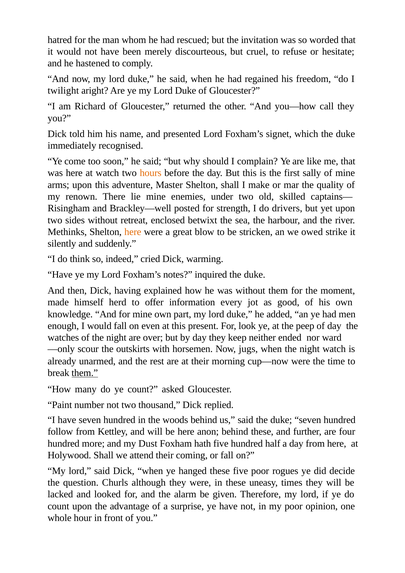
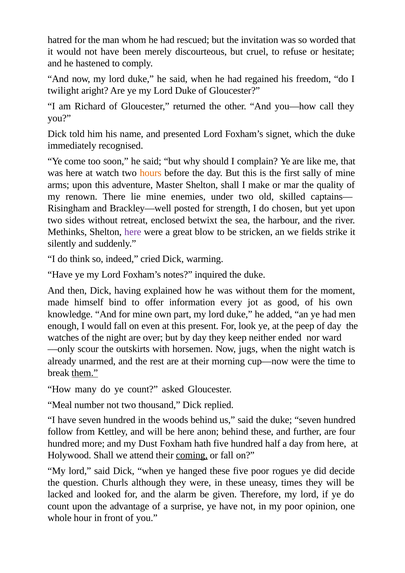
drivers: drivers -> chosen (287, 208)
here colour: orange -> purple (133, 232)
owed: owed -> fields (312, 232)
herd: herd -> bind (118, 302)
Paint: Paint -> Meal (60, 405)
coming underline: none -> present (192, 455)
